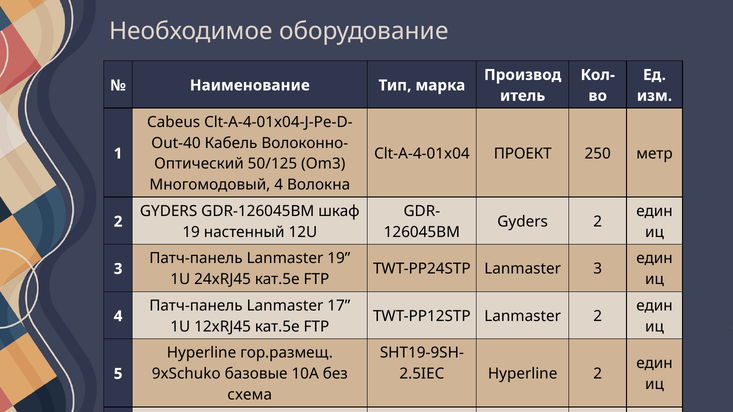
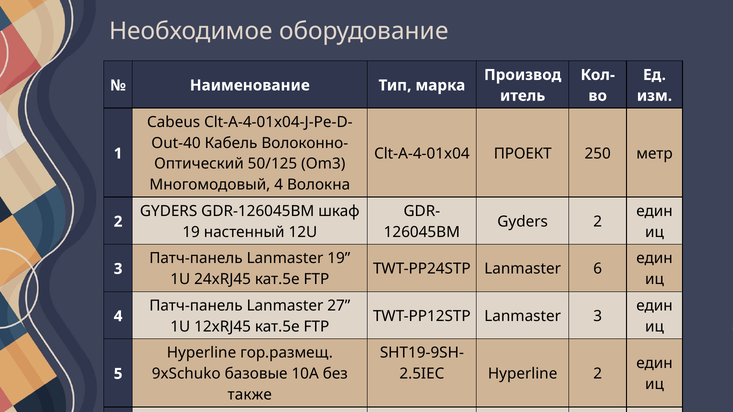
Lanmaster 3: 3 -> 6 (598, 269)
17: 17 -> 27 (339, 306)
Lanmaster 2: 2 -> 3 (598, 316)
схема: схема -> также (250, 395)
